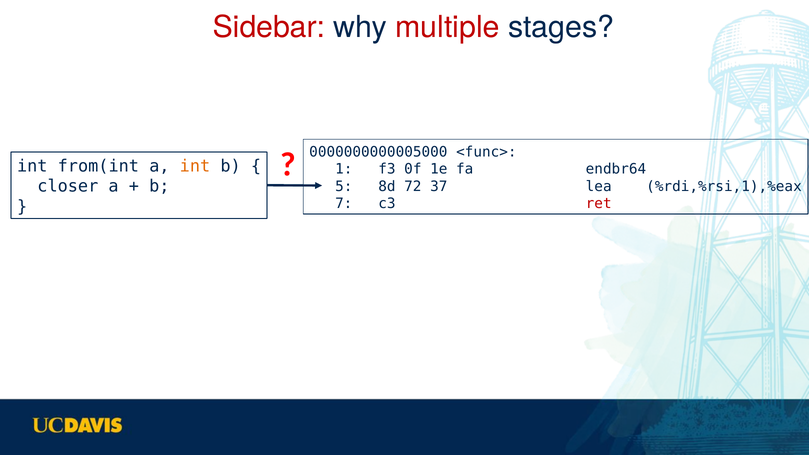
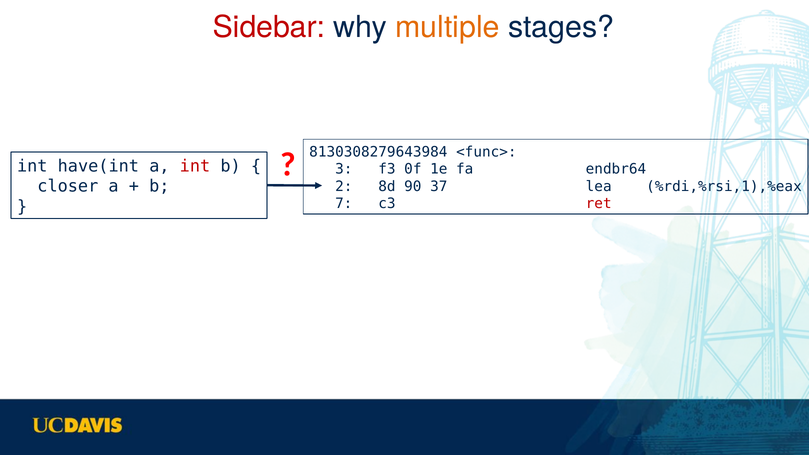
multiple colour: red -> orange (447, 27)
0000000000005000: 0000000000005000 -> 8130308279643984 (378, 152)
from(int: from(int -> have(int (98, 166)
int colour: orange -> red (195, 166)
1: 1 -> 3 (344, 169)
5: 5 -> 2 (344, 186)
72: 72 -> 90 (413, 186)
